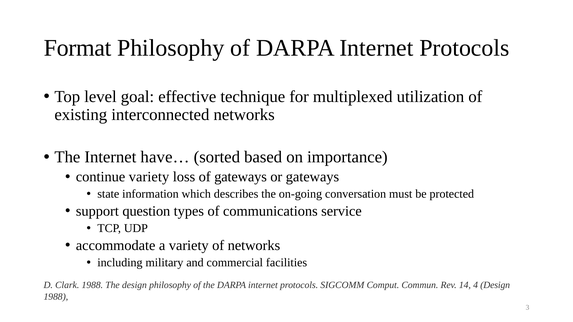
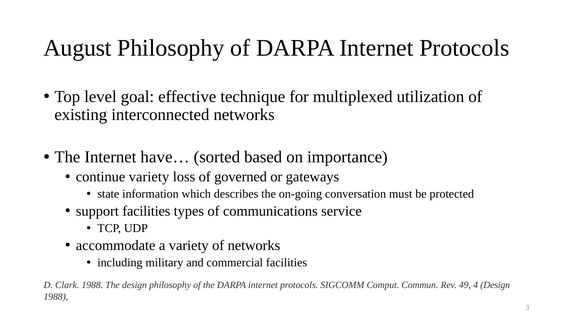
Format: Format -> August (78, 48)
of gateways: gateways -> governed (241, 177)
support question: question -> facilities (146, 211)
14: 14 -> 49 (465, 285)
